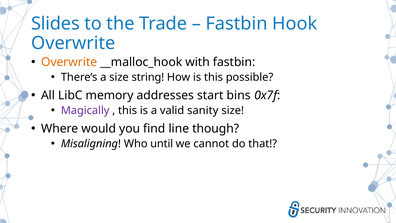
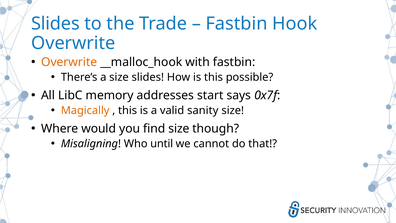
size string: string -> slides (148, 77)
bins: bins -> says (239, 95)
Magically colour: purple -> orange (85, 110)
find line: line -> size (179, 128)
